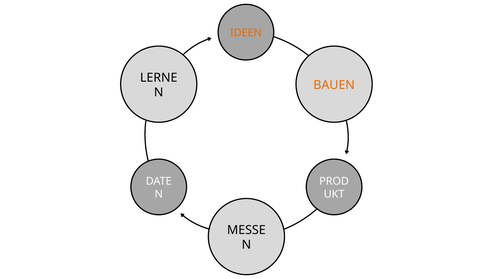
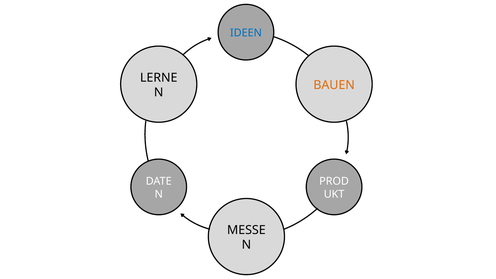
IDEEN colour: orange -> blue (246, 33)
